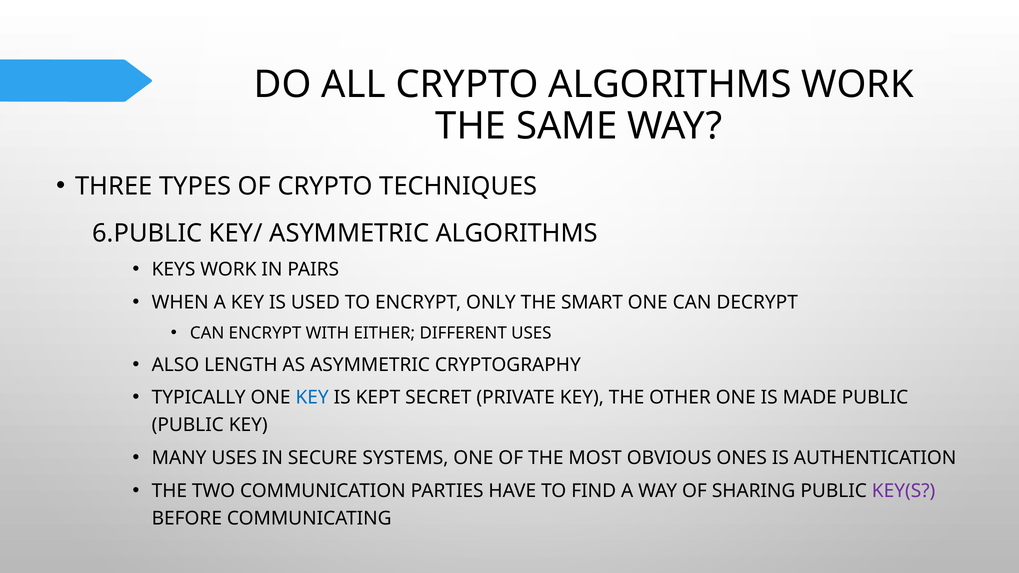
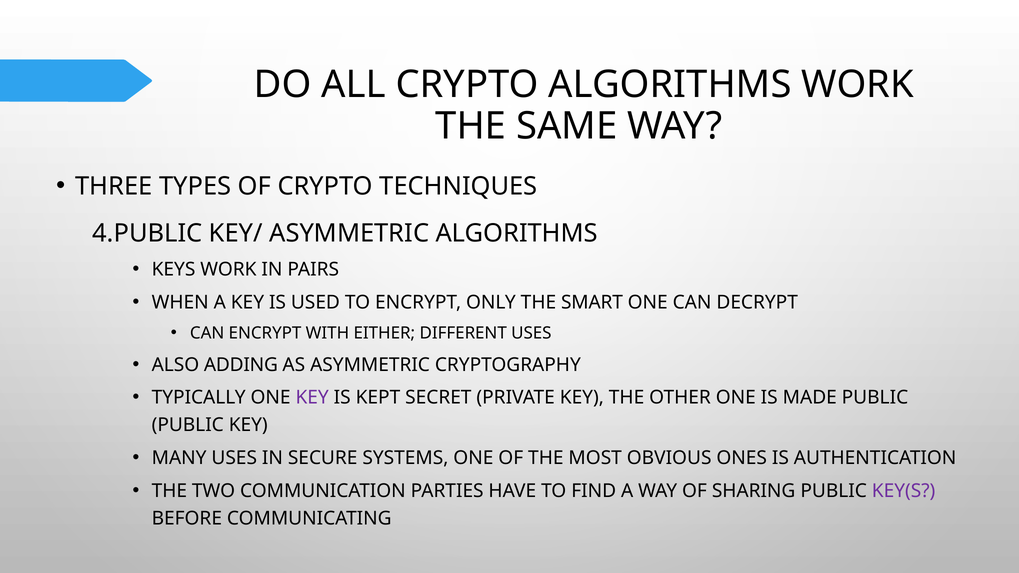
6.PUBLIC: 6.PUBLIC -> 4.PUBLIC (147, 234)
LENGTH: LENGTH -> ADDING (241, 365)
KEY colour: blue -> purple (312, 398)
